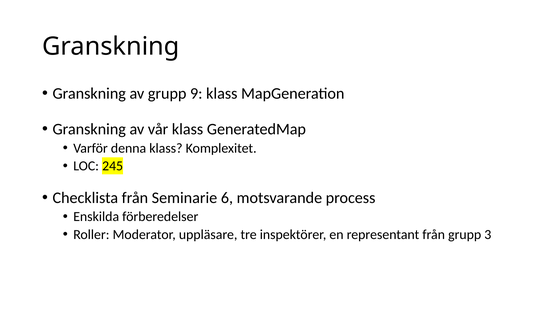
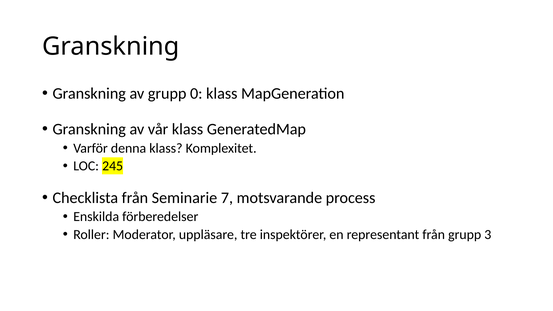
9: 9 -> 0 (196, 93)
6: 6 -> 7 (227, 198)
